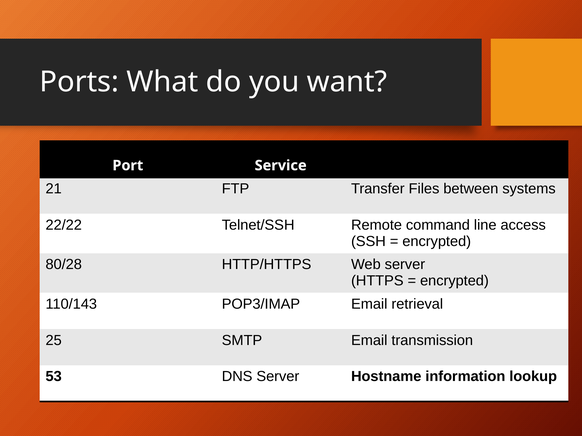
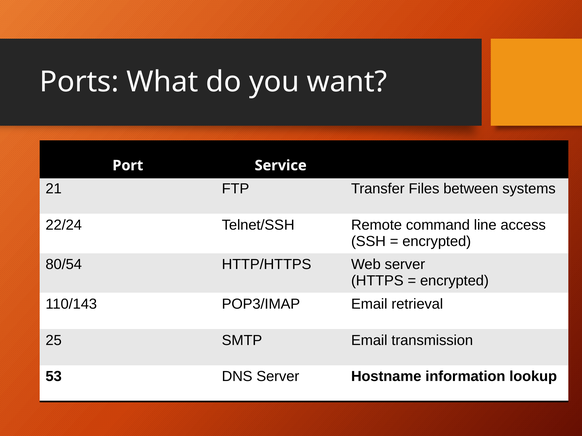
22/22: 22/22 -> 22/24 (64, 225)
80/28: 80/28 -> 80/54 (64, 265)
